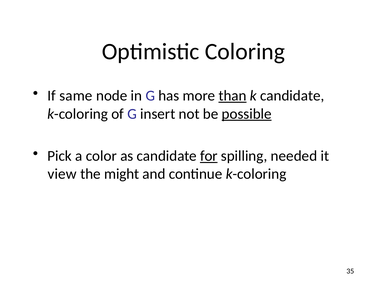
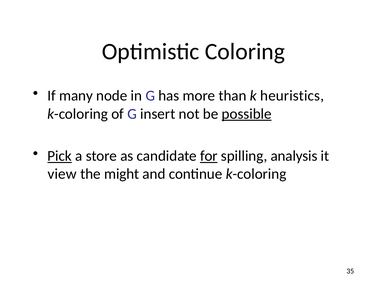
same: same -> many (76, 96)
than underline: present -> none (233, 96)
k candidate: candidate -> heuristics (292, 96)
Pick underline: none -> present (60, 156)
color: color -> store (101, 156)
needed: needed -> analysis (294, 156)
